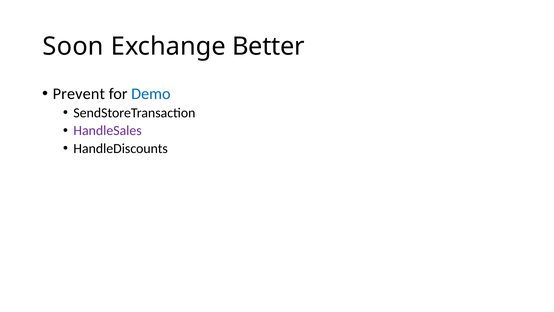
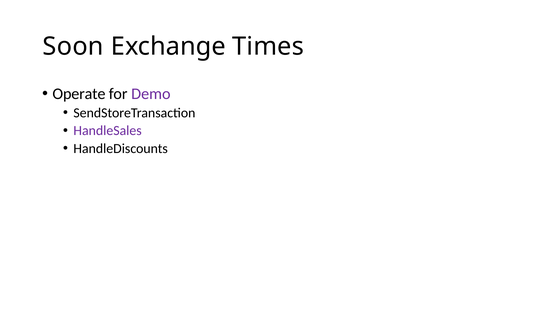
Better: Better -> Times (268, 47)
Prevent: Prevent -> Operate (79, 94)
Demo colour: blue -> purple (151, 94)
